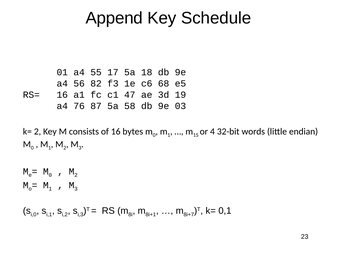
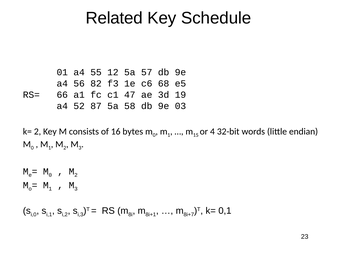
Append: Append -> Related (114, 18)
17: 17 -> 12 (113, 72)
18: 18 -> 57 (147, 72)
RS= 16: 16 -> 66 (62, 95)
76: 76 -> 52 (79, 106)
